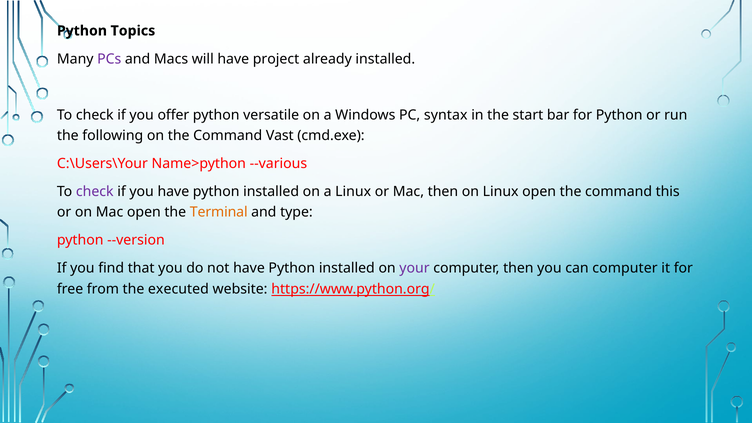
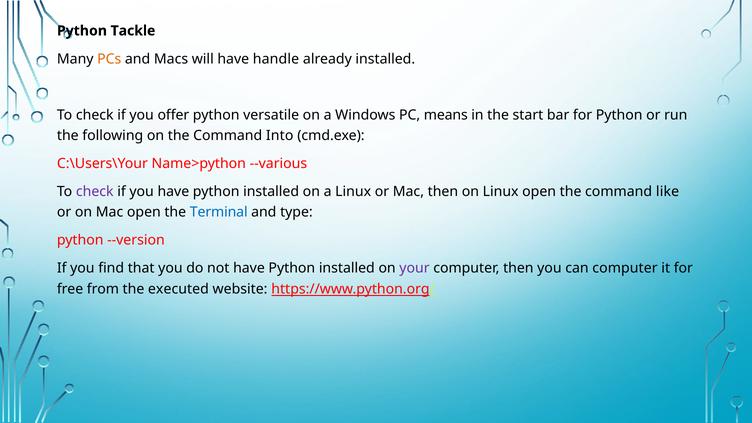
Topics: Topics -> Tackle (133, 31)
PCs colour: purple -> orange (109, 59)
project: project -> handle (276, 59)
syntax: syntax -> means (446, 115)
Vast: Vast -> Into (280, 135)
this: this -> like (668, 192)
Terminal colour: orange -> blue (219, 212)
